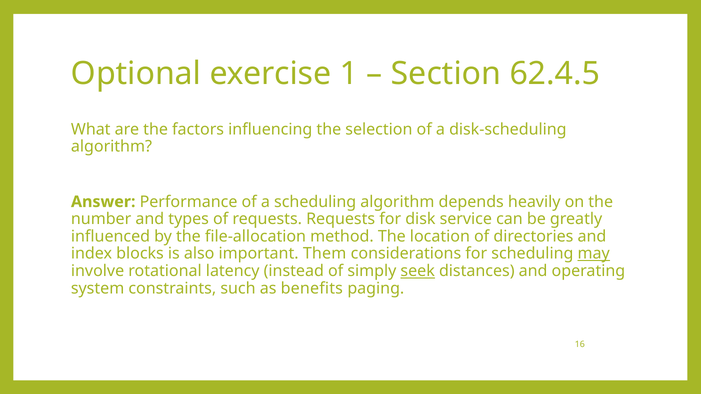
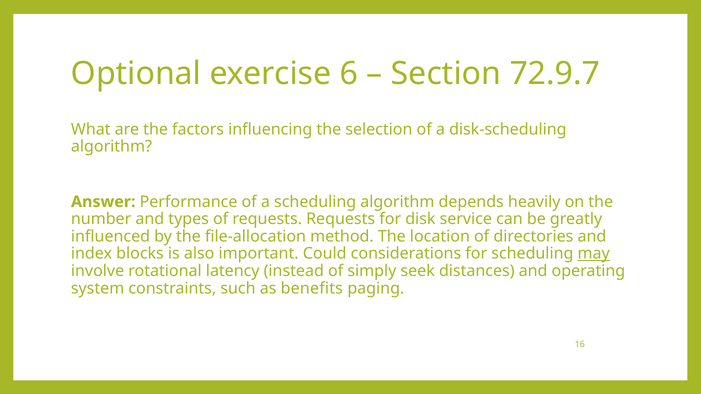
1: 1 -> 6 (349, 74)
62.4.5: 62.4.5 -> 72.9.7 (555, 74)
Them: Them -> Could (325, 254)
seek underline: present -> none (418, 271)
